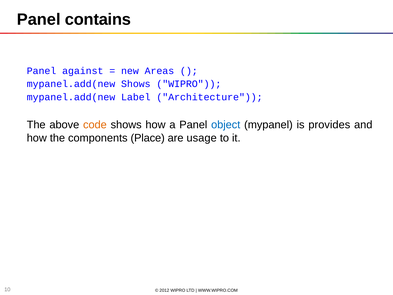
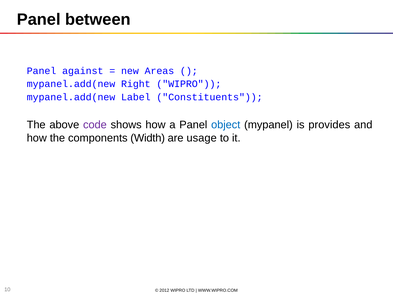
contains: contains -> between (98, 19)
mypanel.add(new Shows: Shows -> Right (136, 84)
Architecture: Architecture -> Constituents (210, 97)
code colour: orange -> purple (95, 125)
Place: Place -> Width (148, 138)
